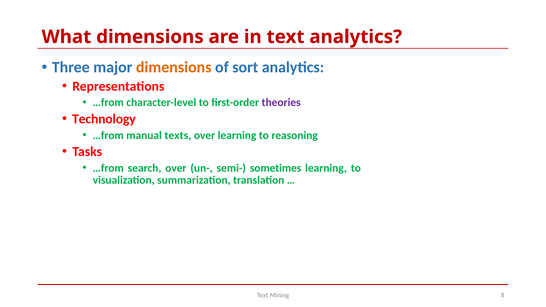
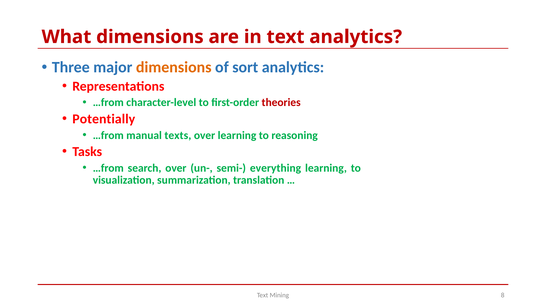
theories colour: purple -> red (281, 103)
Technology: Technology -> Potentially (104, 119)
sometimes: sometimes -> everything (276, 168)
